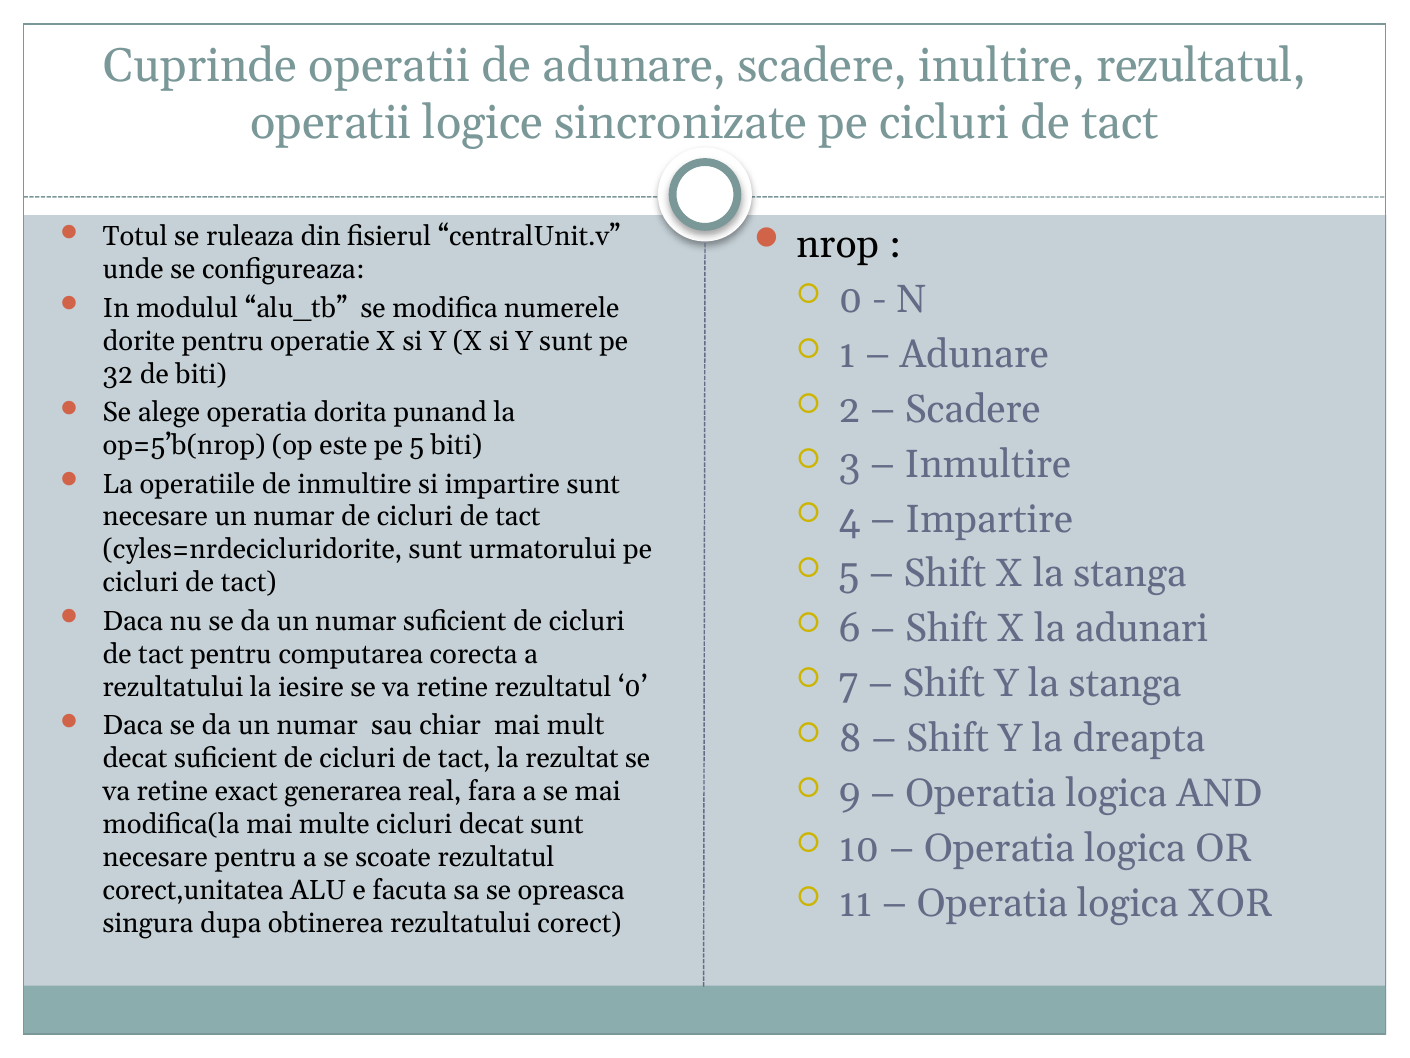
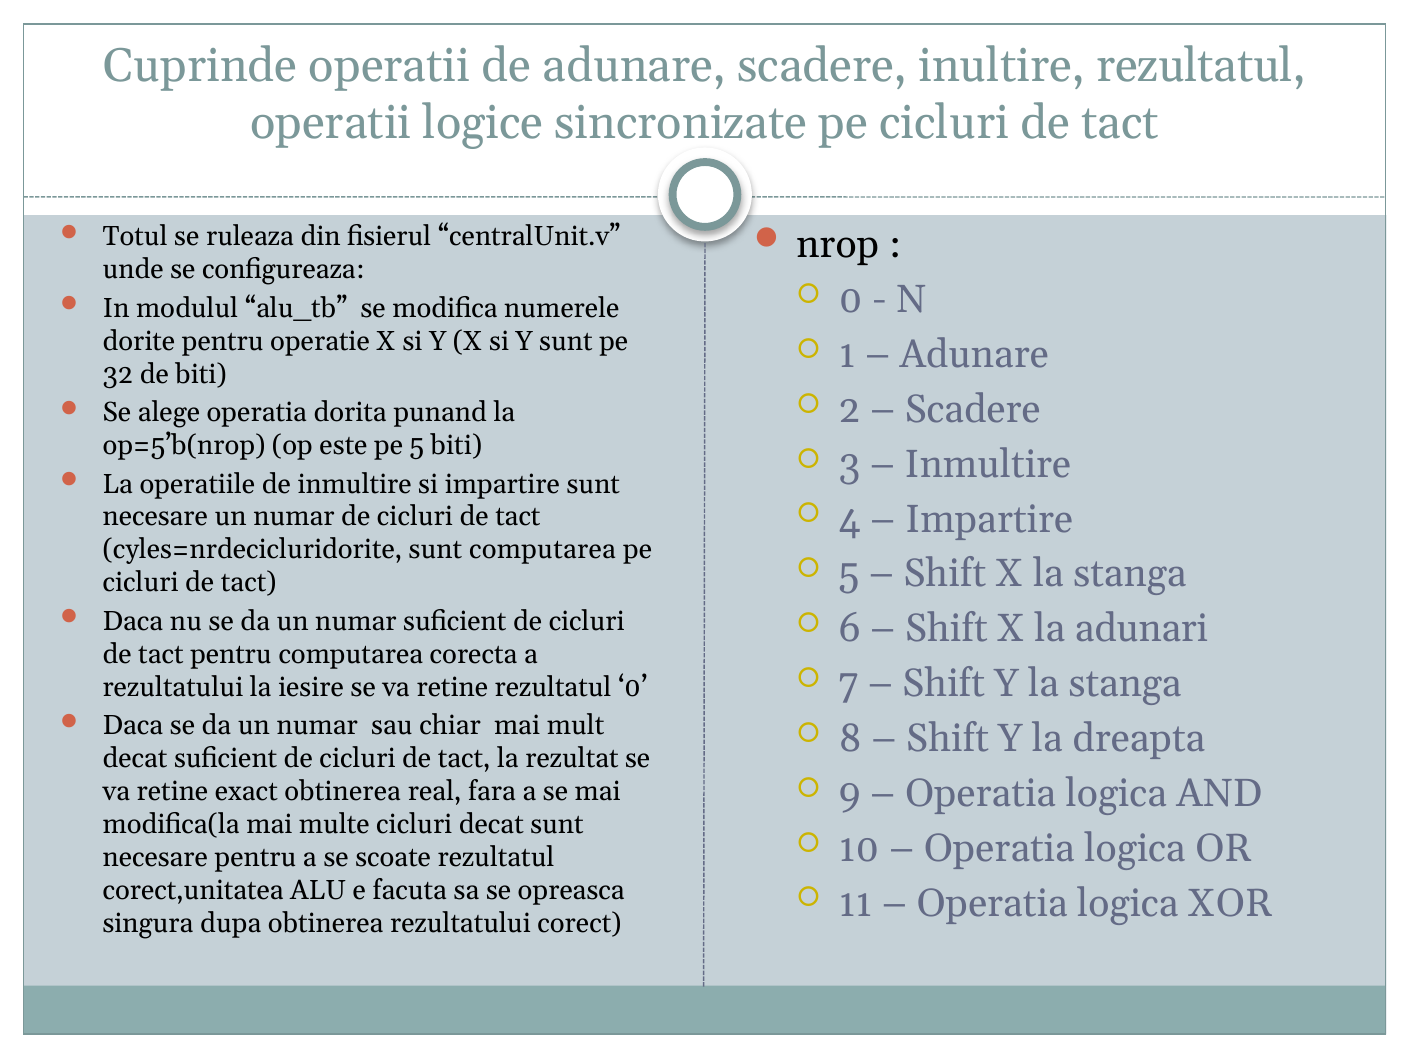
sunt urmatorului: urmatorului -> computarea (543, 550)
exact generarea: generarea -> obtinerea (343, 791)
